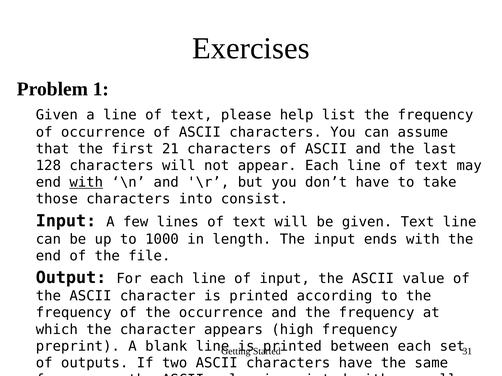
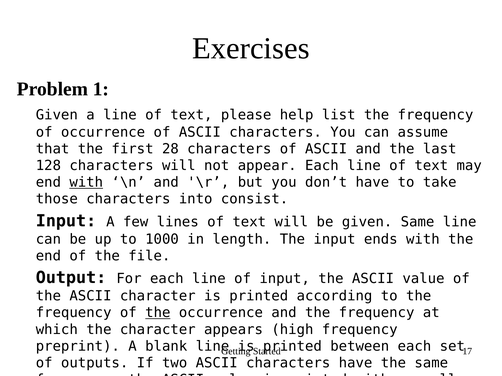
21: 21 -> 28 (170, 149)
given Text: Text -> Same (418, 222)
the underline: none -> present (158, 313)
31: 31 -> 17 (467, 352)
